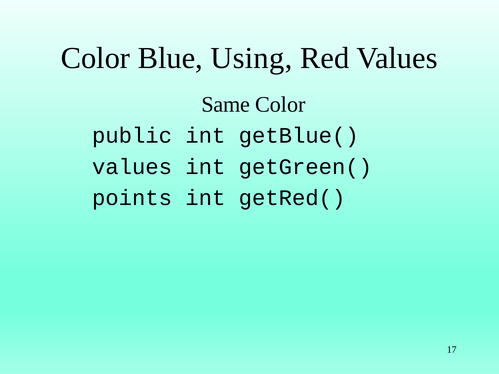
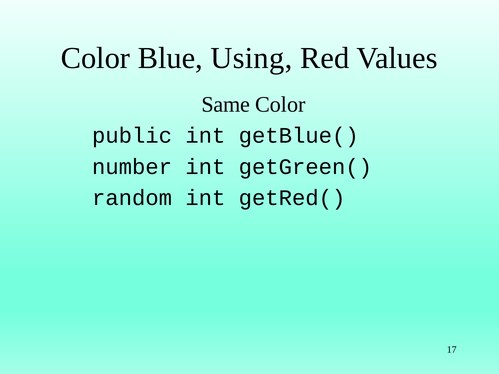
values: values -> number (132, 167)
points: points -> random (132, 198)
